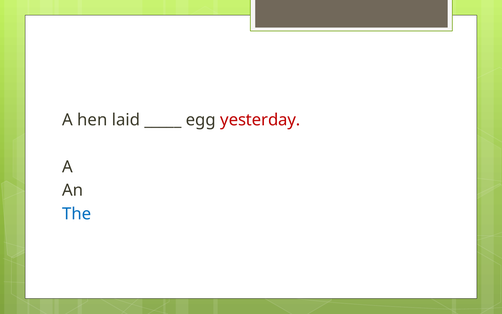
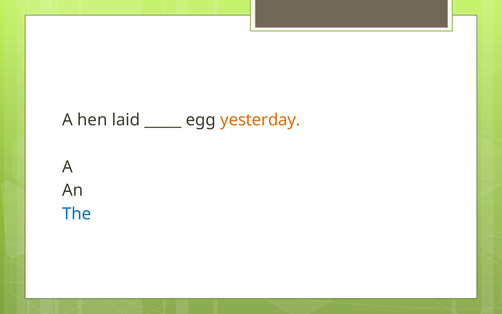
yesterday colour: red -> orange (260, 120)
